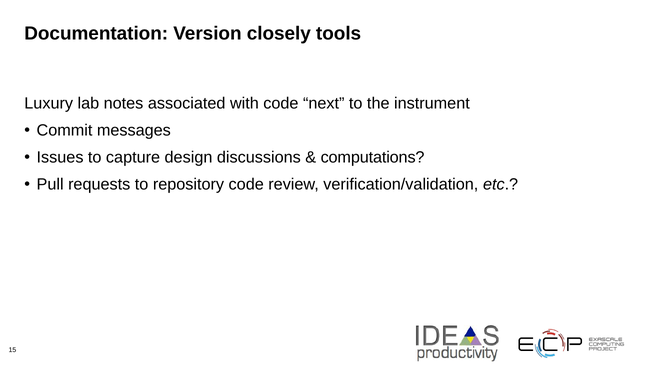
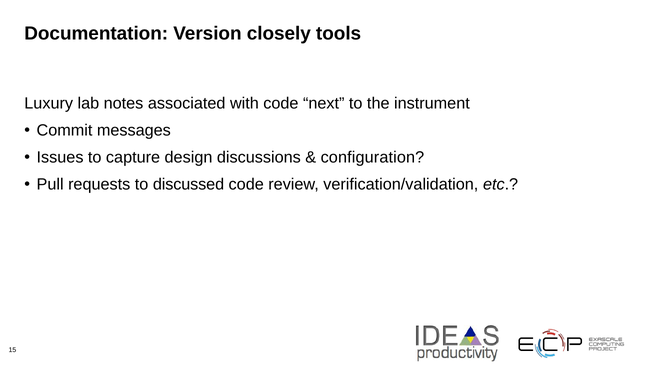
computations: computations -> configuration (372, 158)
repository: repository -> discussed (189, 185)
